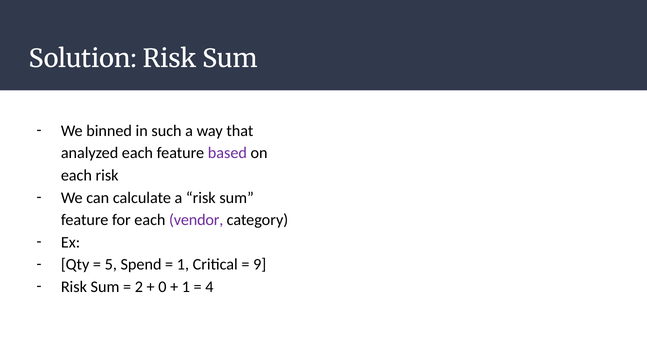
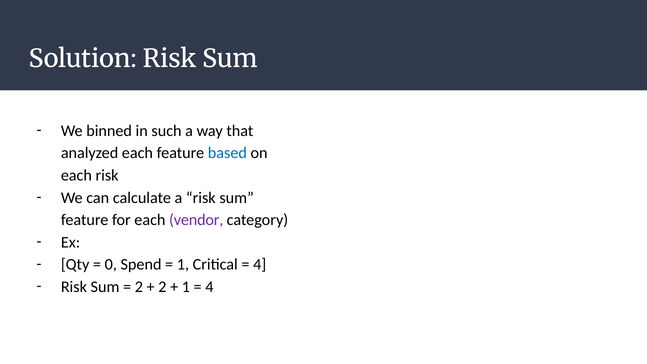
based colour: purple -> blue (227, 153)
5: 5 -> 0 (111, 265)
9: 9 -> 4 (260, 265)
0: 0 -> 2 (162, 287)
